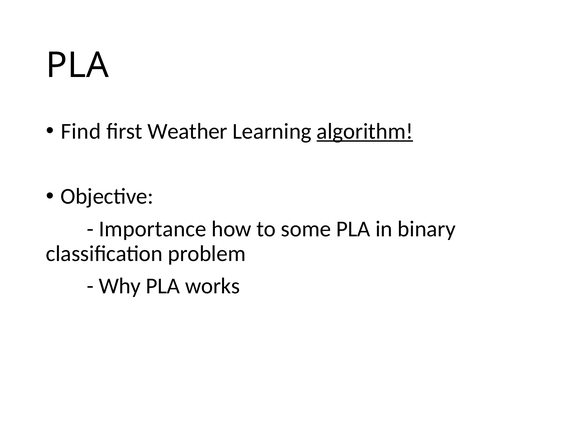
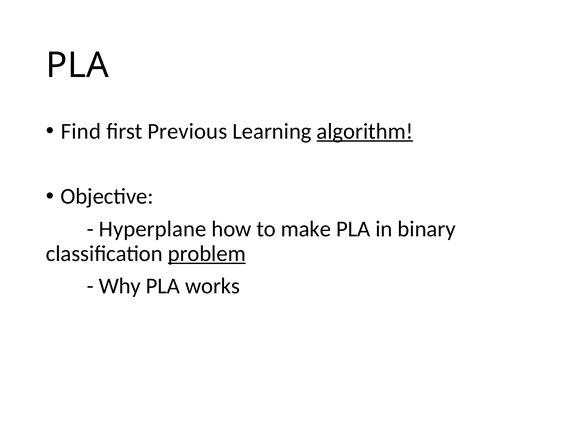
Weather: Weather -> Previous (187, 131)
Importance: Importance -> Hyperplane (153, 229)
some: some -> make (306, 229)
problem underline: none -> present (207, 254)
